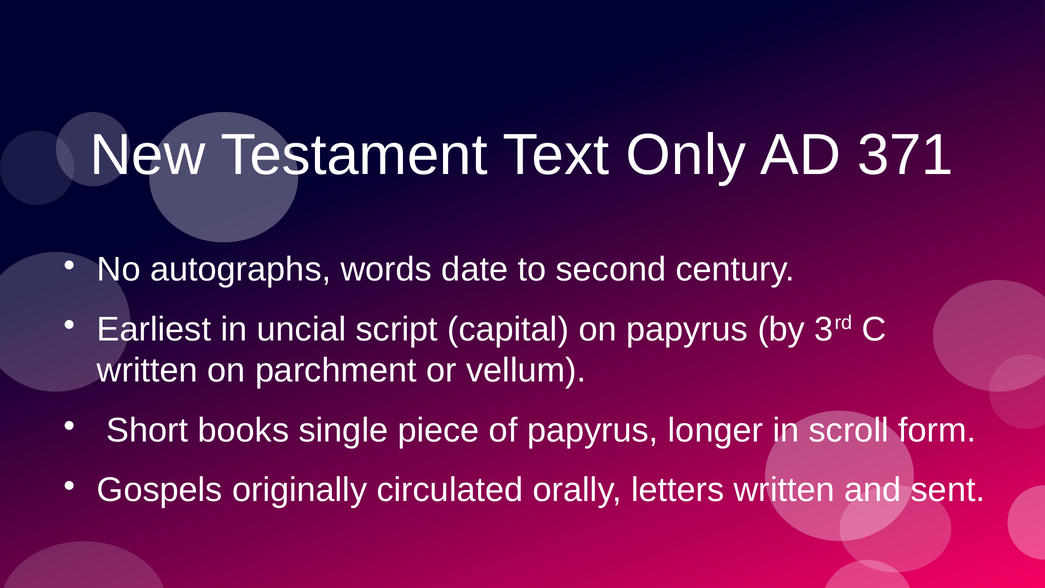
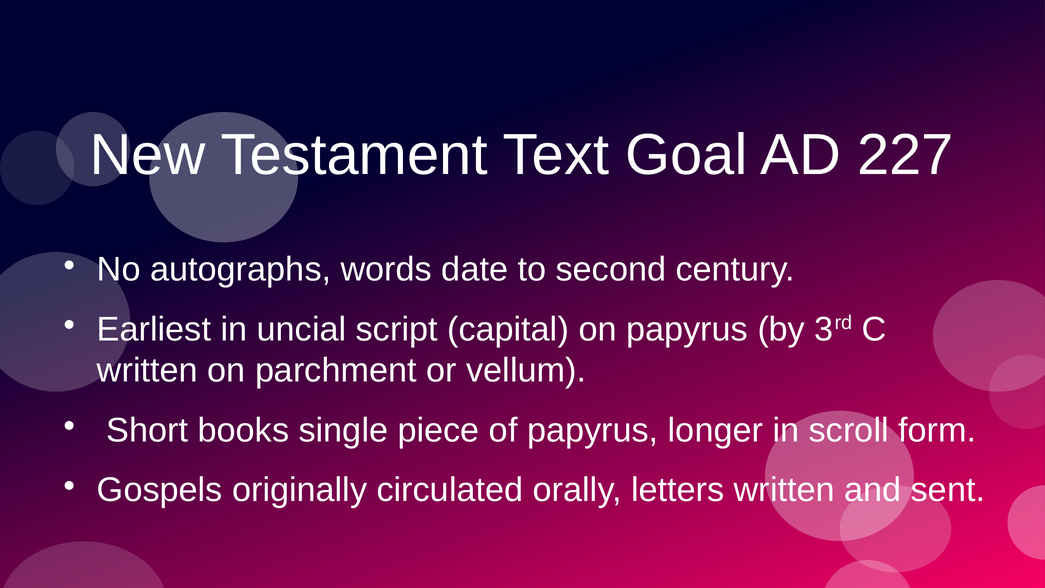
Only: Only -> Goal (686, 155)
371: 371 -> 227 (905, 155)
